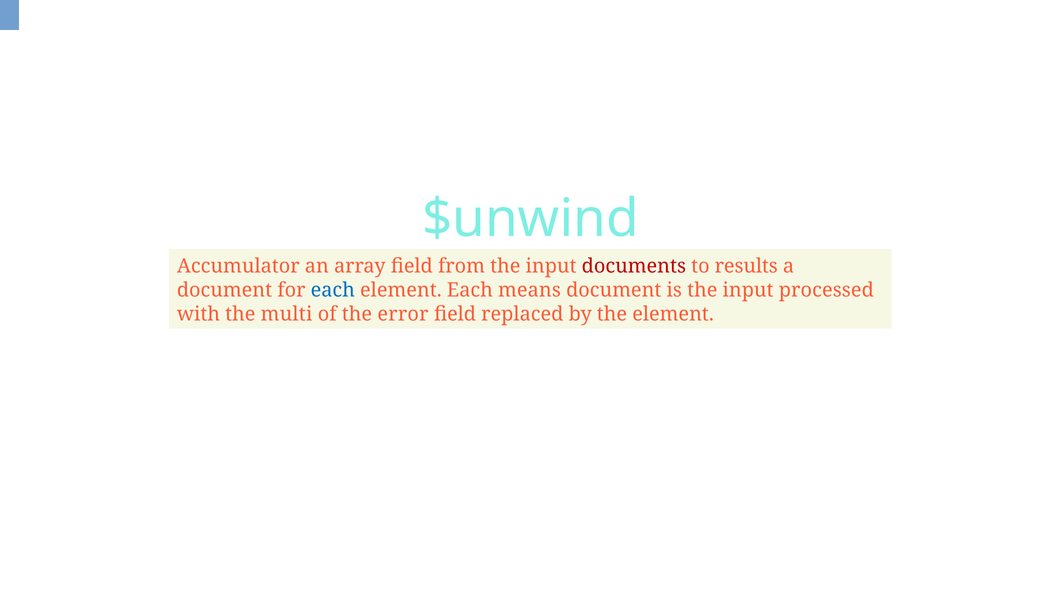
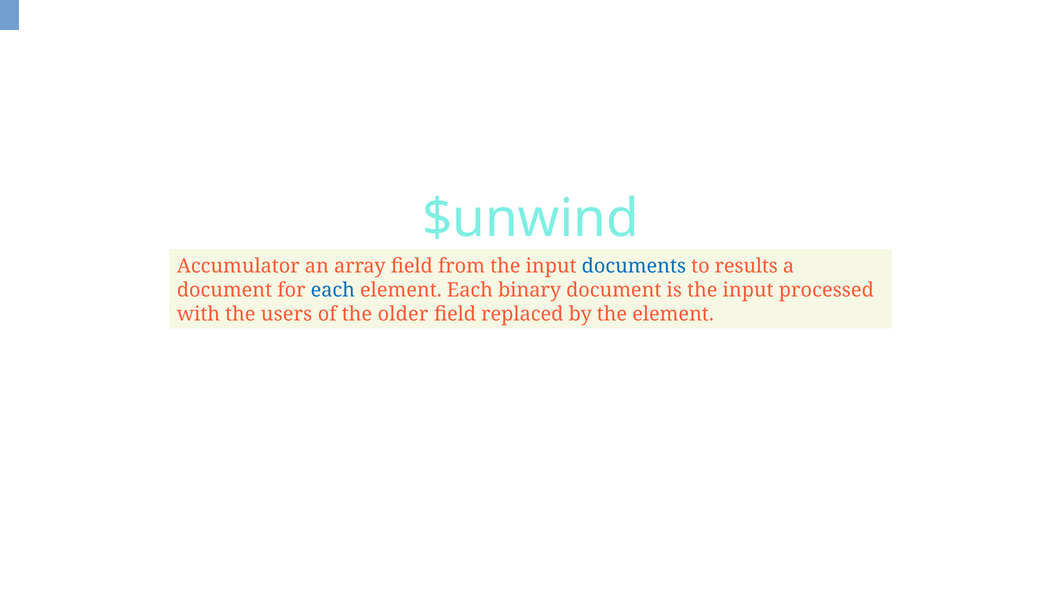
documents colour: red -> blue (634, 266)
means: means -> binary (530, 290)
multi: multi -> users (287, 314)
error: error -> older (403, 314)
